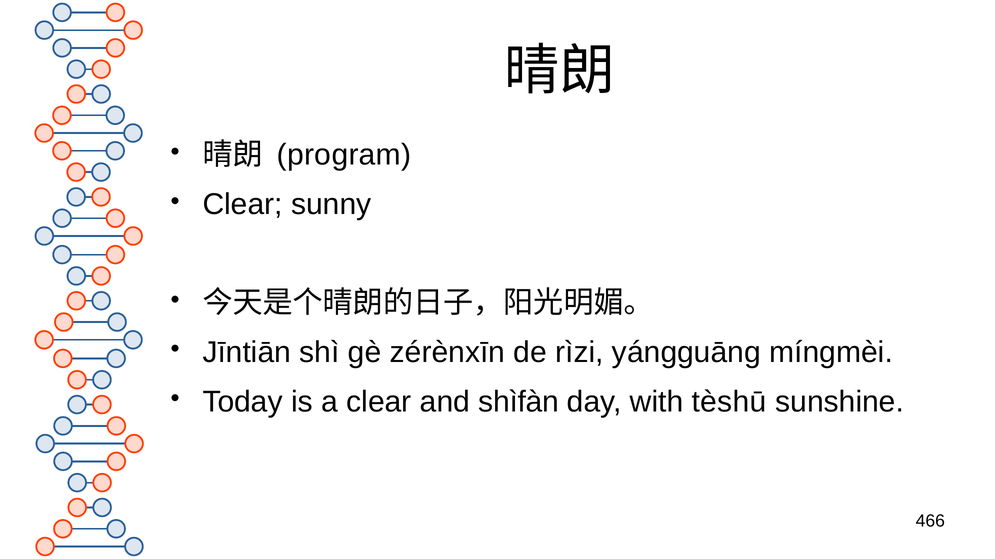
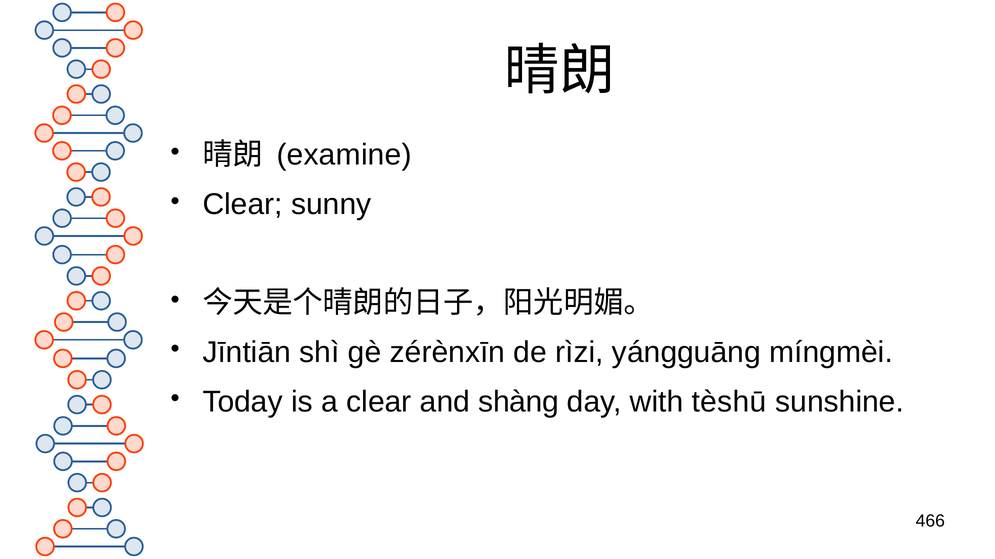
program: program -> examine (344, 155)
shìfàn: shìfàn -> shàng (519, 402)
